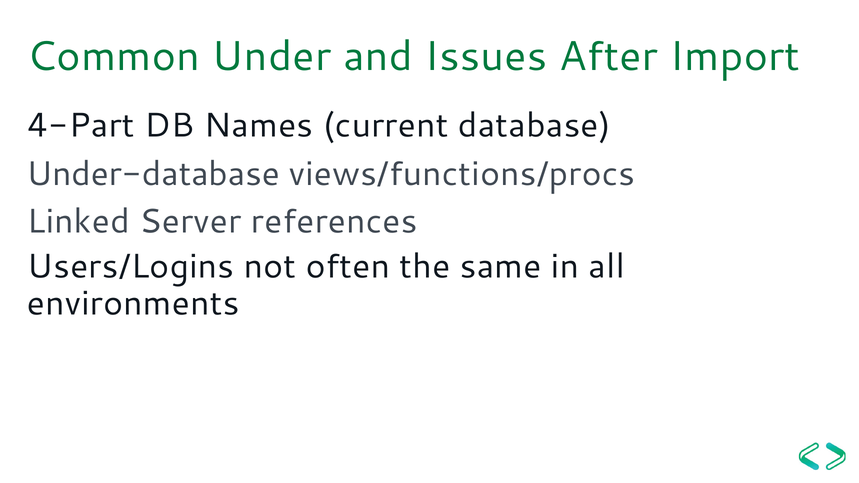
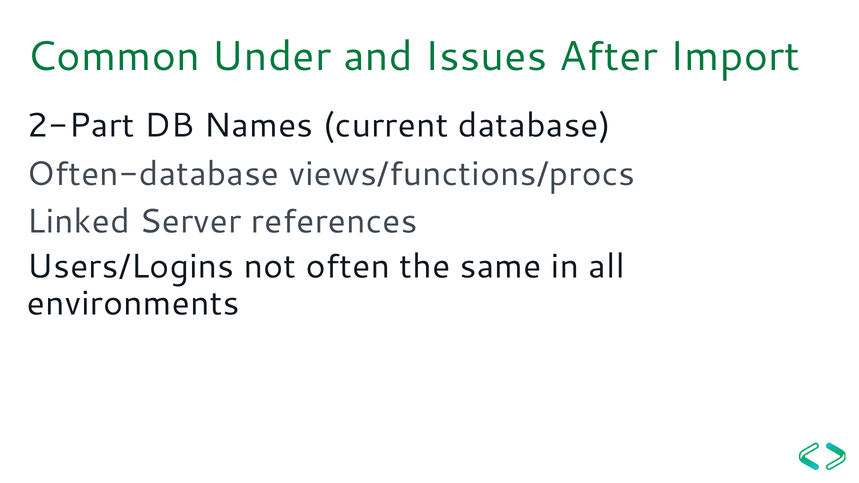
4-Part: 4-Part -> 2-Part (81, 126)
Under-database: Under-database -> Often-database (153, 174)
